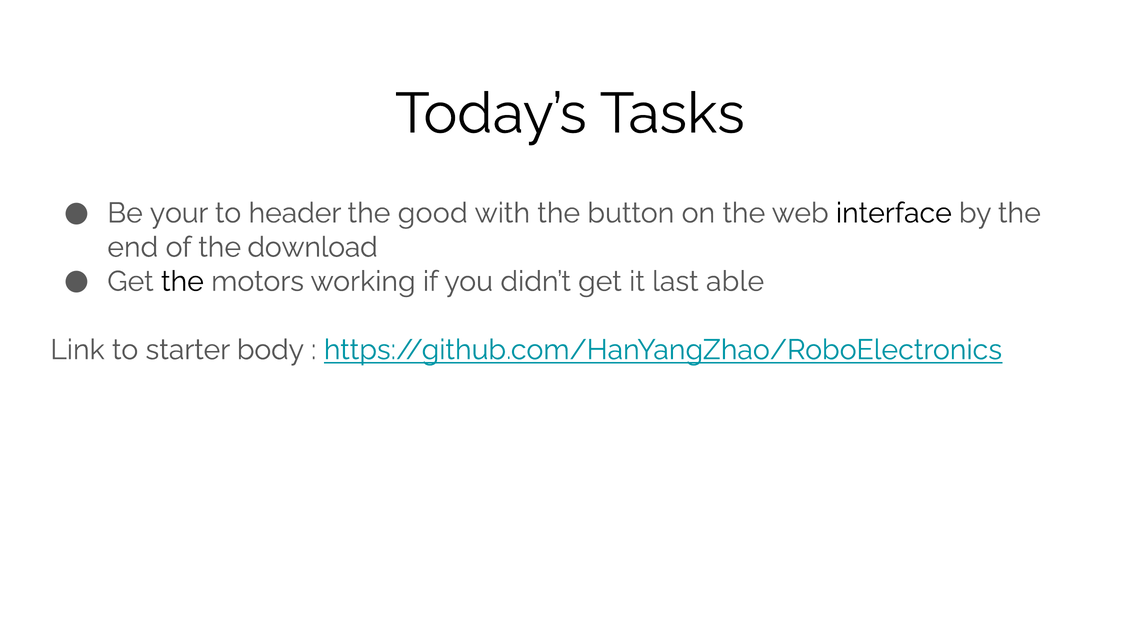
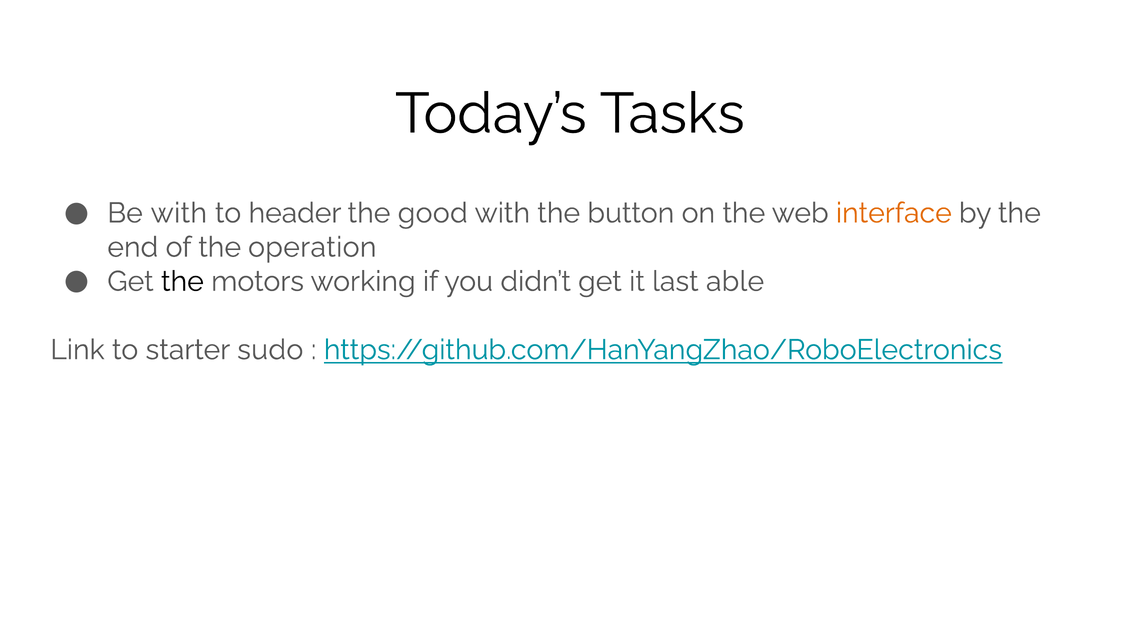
Be your: your -> with (179, 213)
interface colour: black -> orange (894, 213)
download: download -> operation (312, 247)
body: body -> sudo (270, 350)
